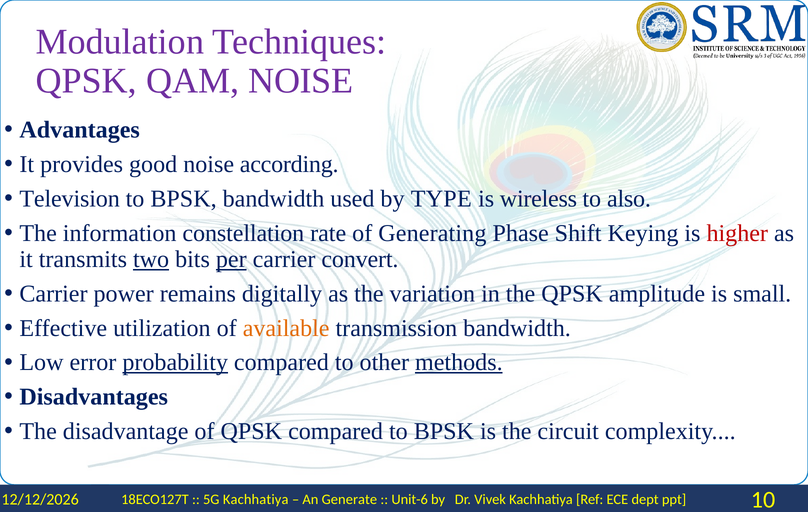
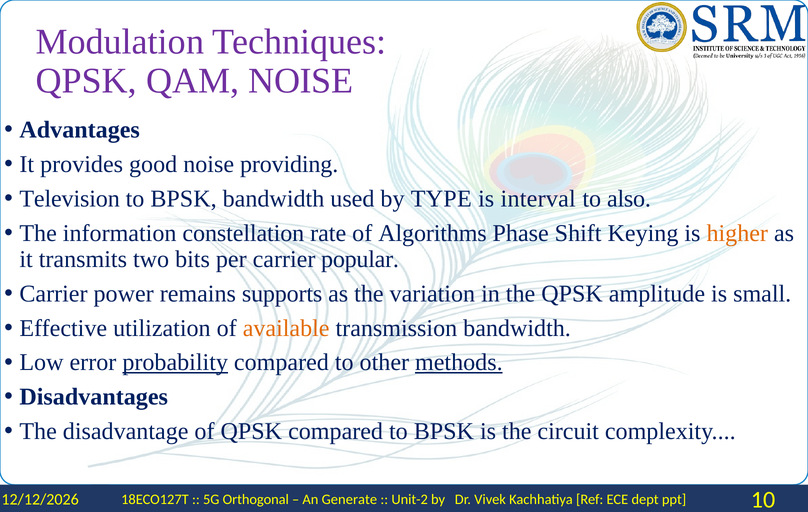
according: according -> providing (289, 164)
wireless: wireless -> interval (538, 199)
Generating: Generating -> Algorithms (433, 233)
higher colour: red -> orange (737, 233)
two underline: present -> none (151, 259)
per underline: present -> none (231, 259)
convert: convert -> popular (360, 259)
digitally: digitally -> supports (282, 294)
5G Kachhatiya: Kachhatiya -> Orthogonal (256, 499)
Unit-6: Unit-6 -> Unit-2 (410, 499)
